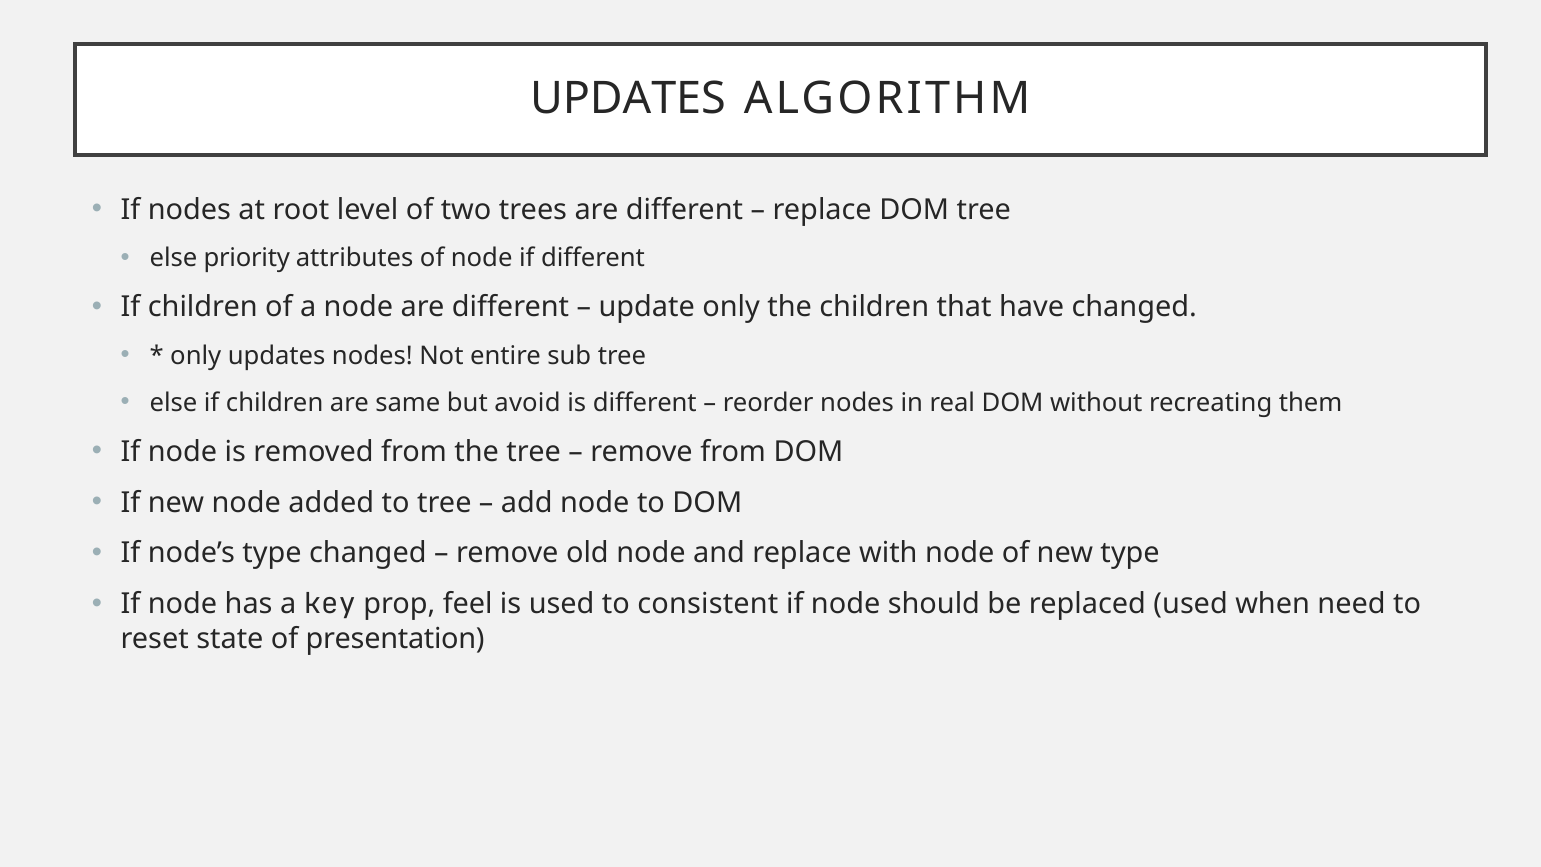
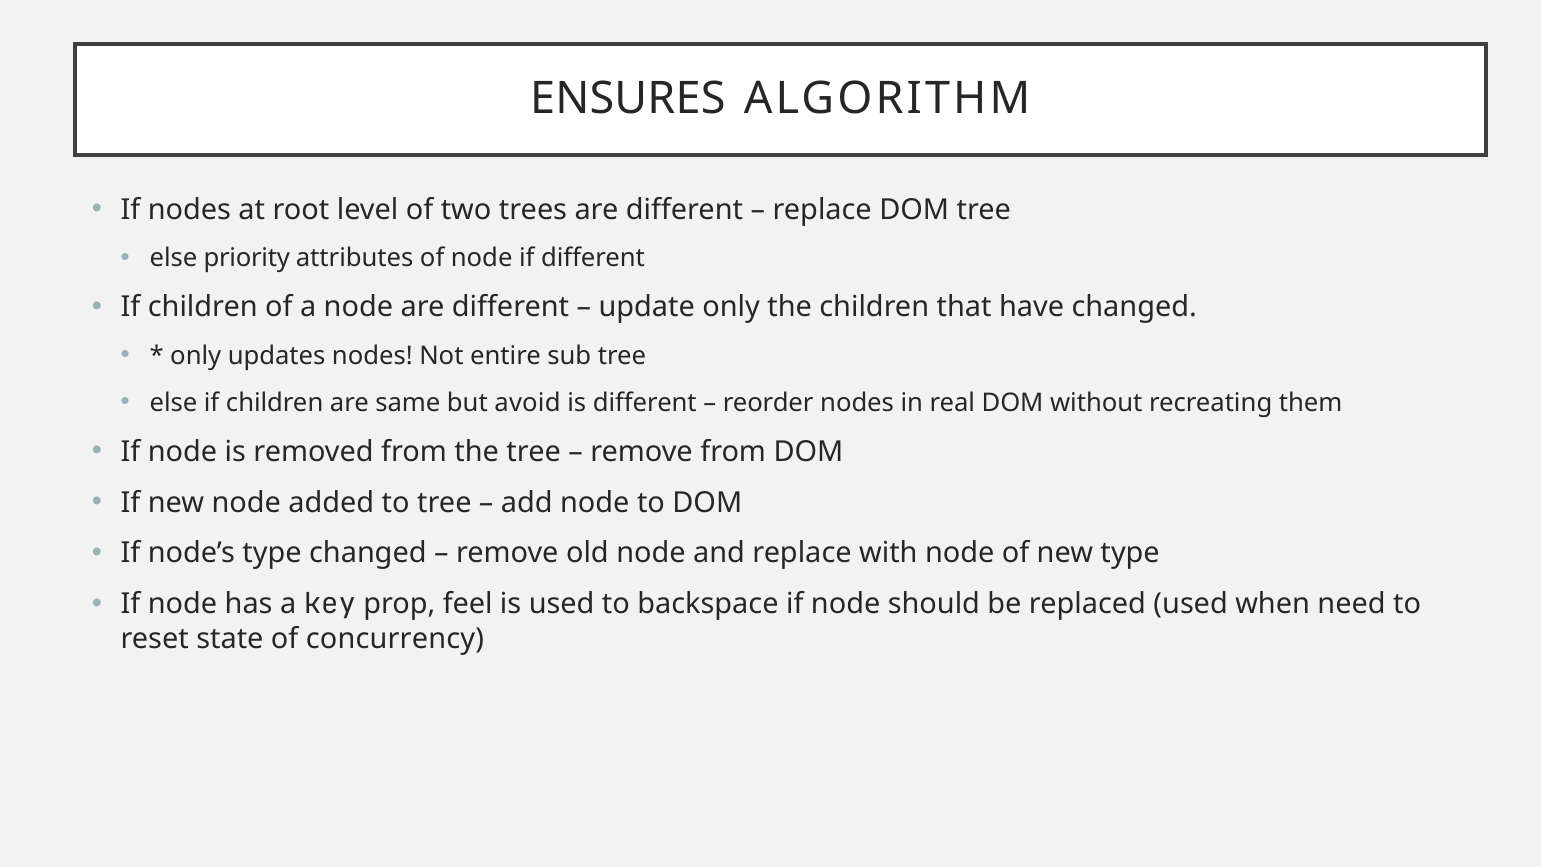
UPDATES: UPDATES -> ENSURES (628, 99)
consistent: consistent -> backspace (708, 604)
presentation: presentation -> concurrency (395, 639)
